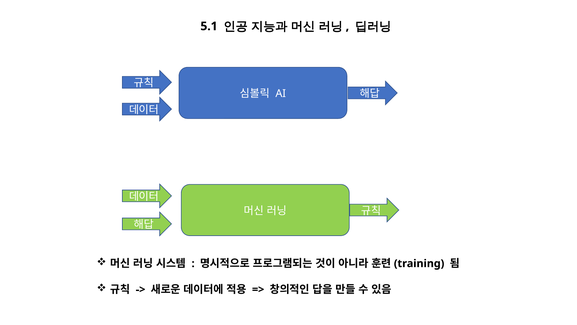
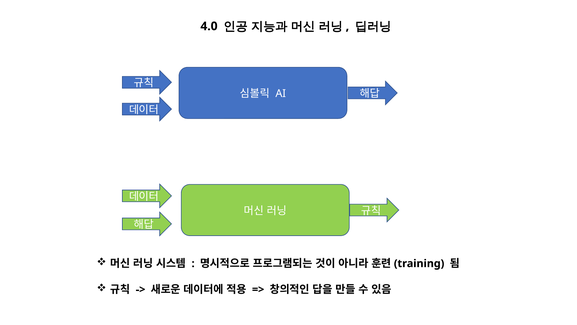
5.1: 5.1 -> 4.0 (209, 26)
